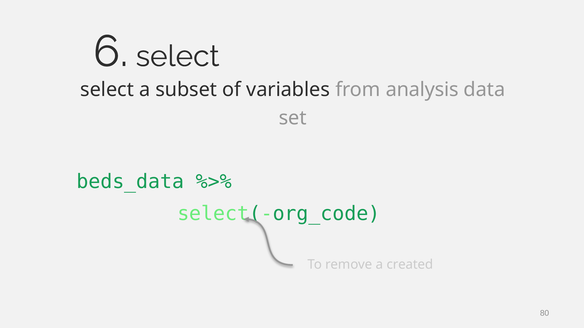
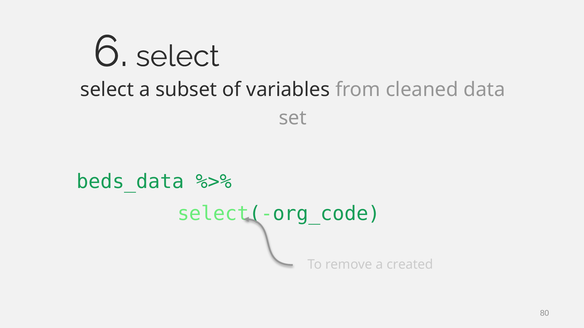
analysis: analysis -> cleaned (422, 90)
